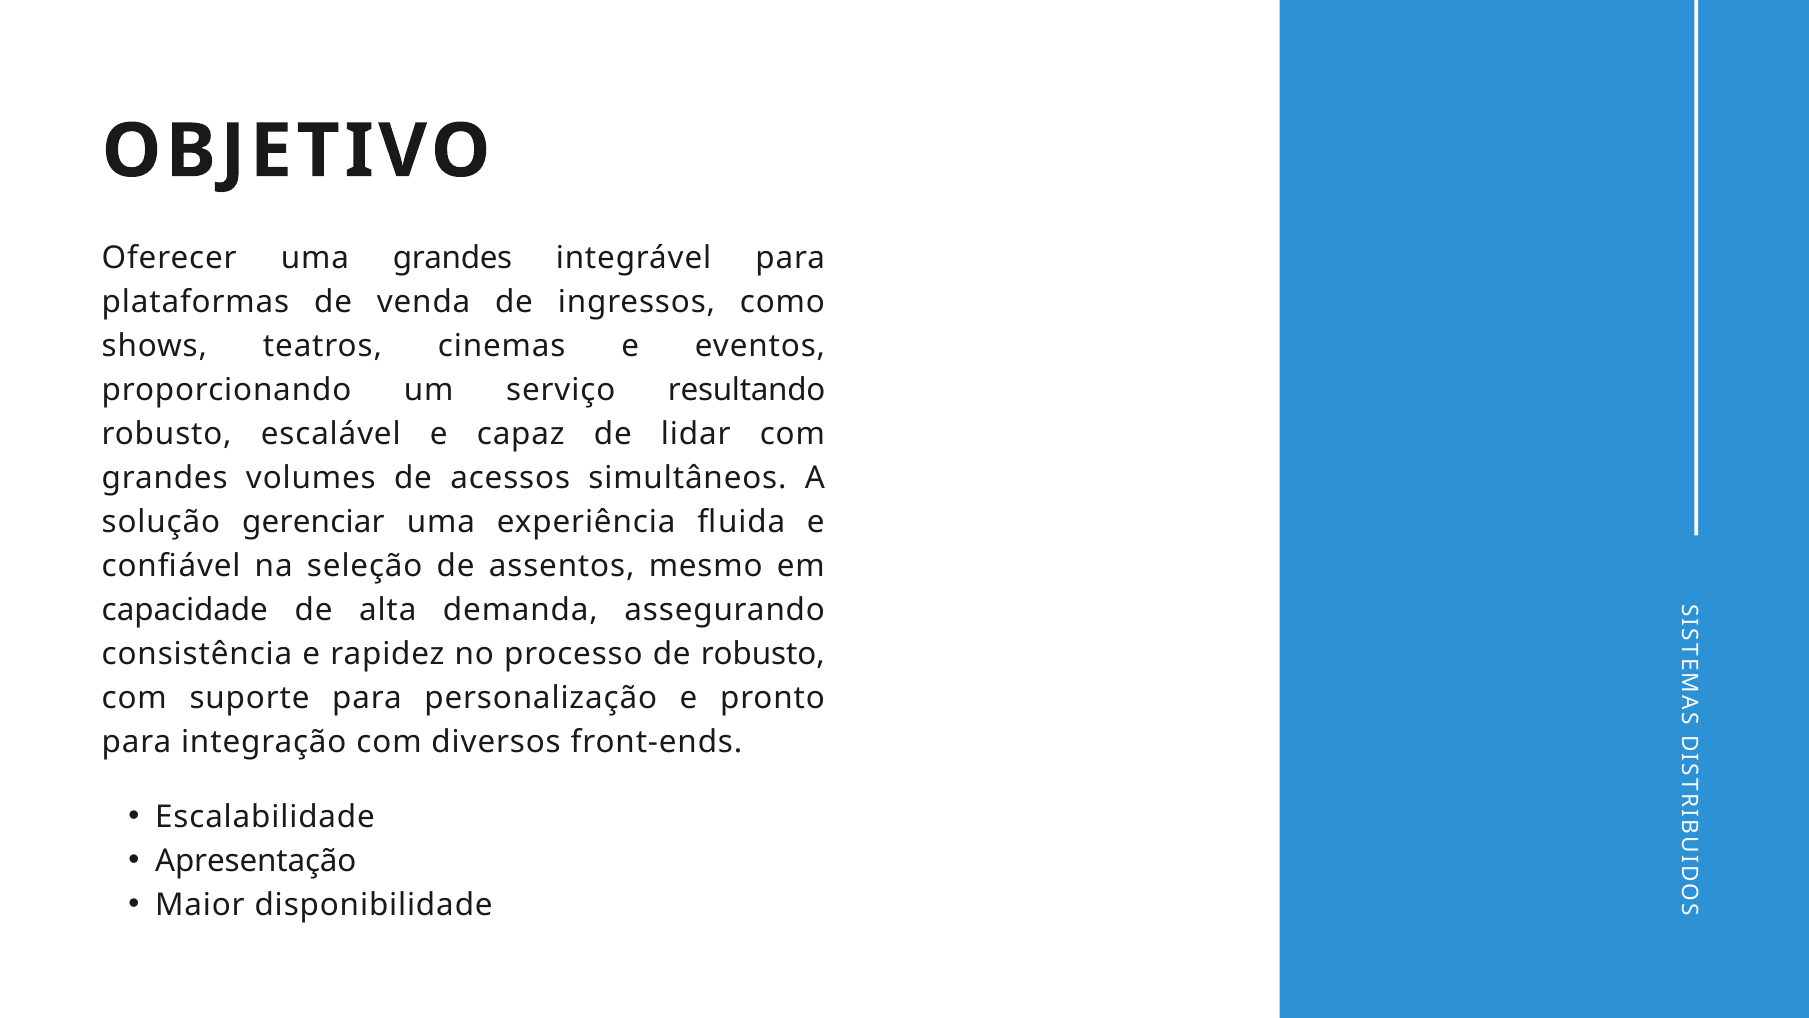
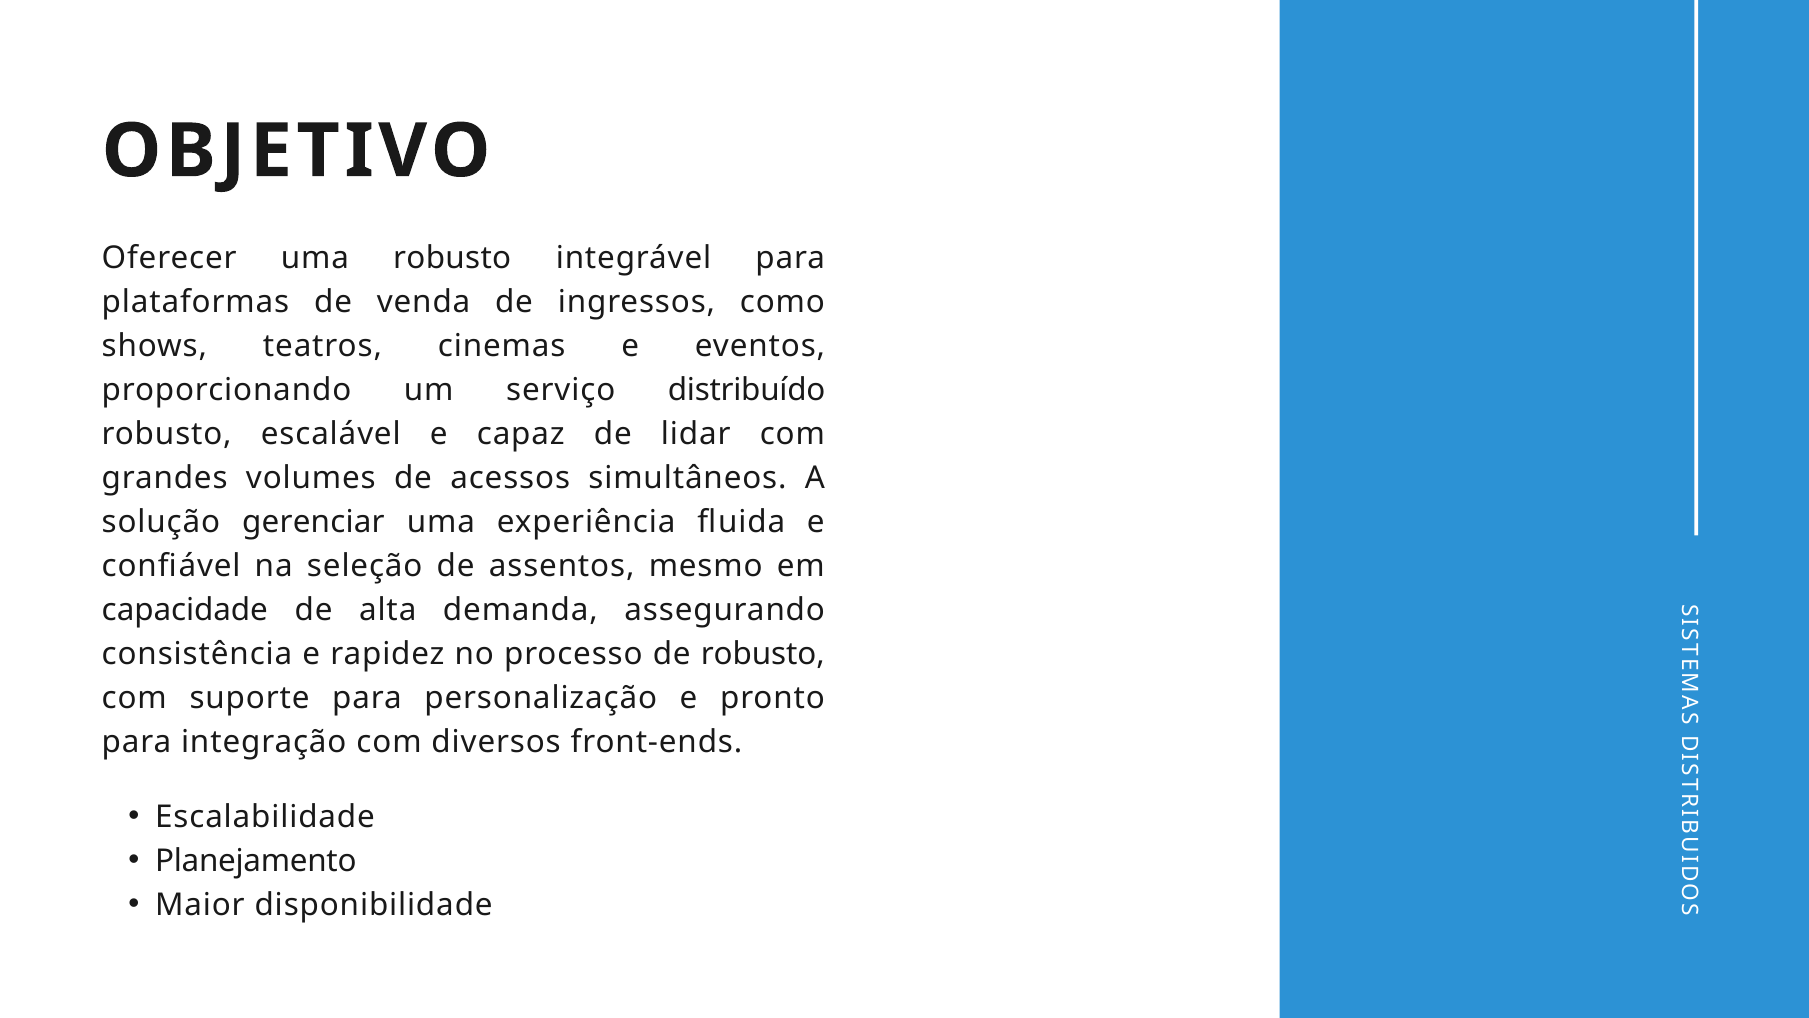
uma grandes: grandes -> robusto (452, 258)
resultando: resultando -> distribuído (747, 390)
Apresentação: Apresentação -> Planejamento (256, 861)
